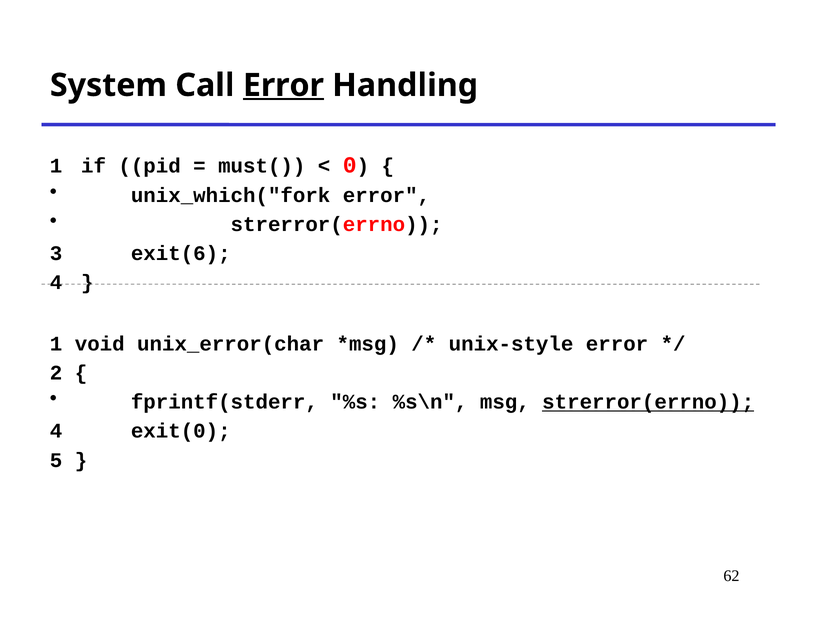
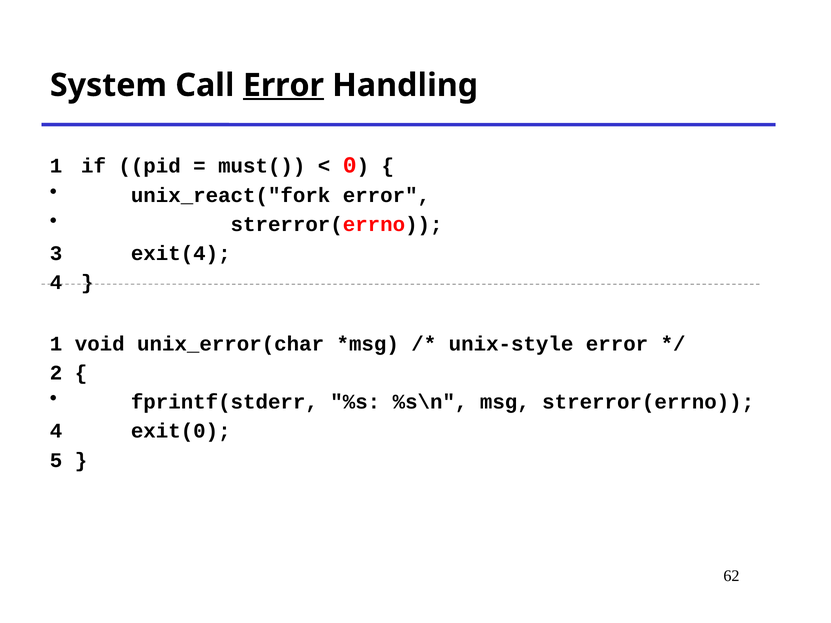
unix_which("fork: unix_which("fork -> unix_react("fork (231, 195)
exit(6: exit(6 -> exit(4 (181, 254)
strerror(errno underline: present -> none (648, 402)
